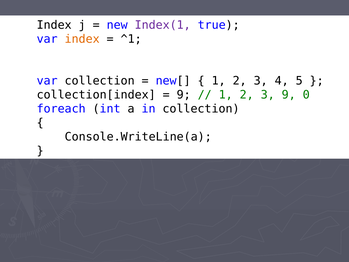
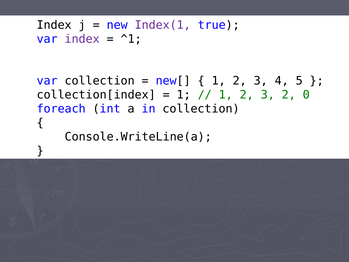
index colour: orange -> purple (82, 39)
9: 9 -> 1 (184, 95)
3 9: 9 -> 2 (289, 95)
